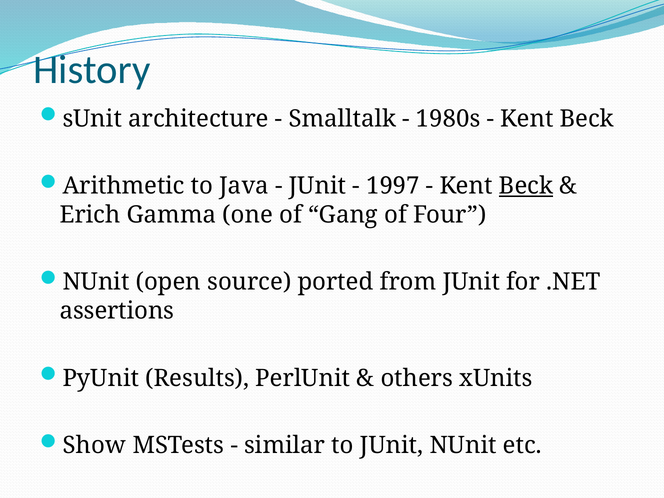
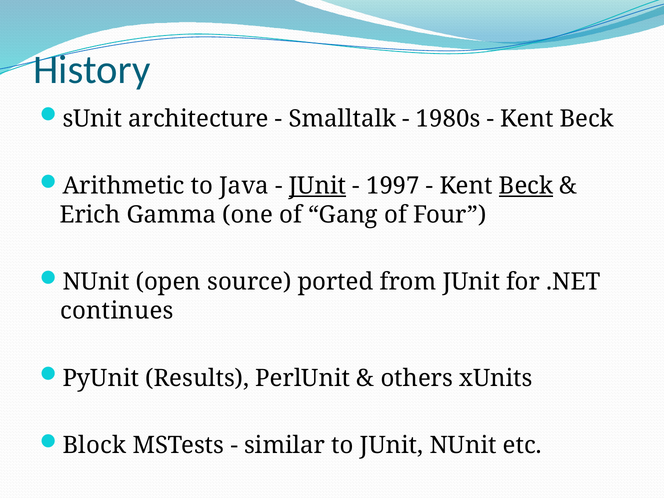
JUnit underline: none -> present (318, 186)
assertions: assertions -> continues (117, 311)
Show: Show -> Block (94, 445)
